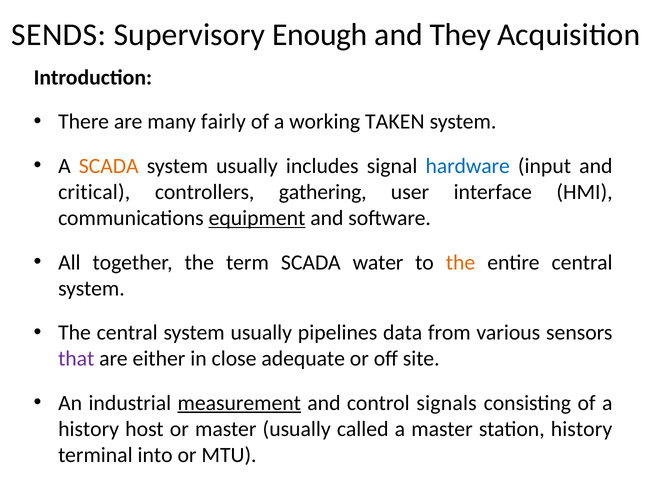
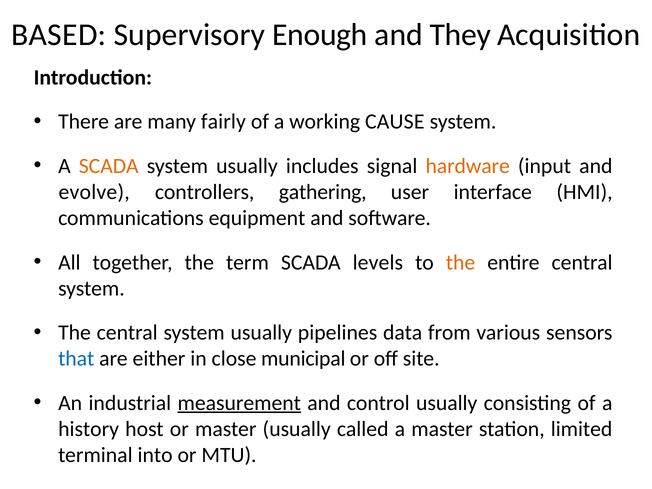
SENDS: SENDS -> BASED (59, 35)
TAKEN: TAKEN -> CAUSE (395, 122)
hardware colour: blue -> orange (468, 166)
critical: critical -> evolve (94, 192)
equipment underline: present -> none (257, 218)
water: water -> levels (378, 262)
that colour: purple -> blue (76, 359)
adequate: adequate -> municipal (303, 359)
control signals: signals -> usually (447, 403)
station history: history -> limited (582, 429)
